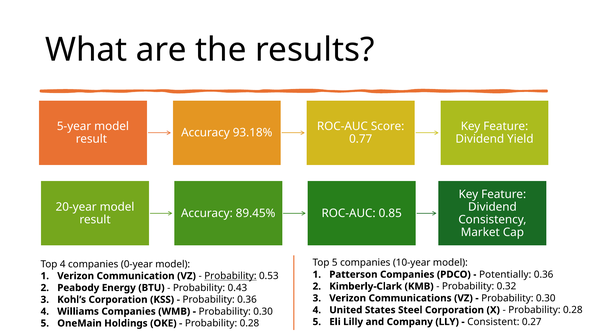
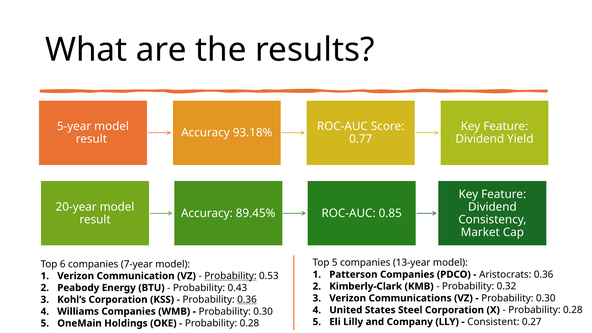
10-year: 10-year -> 13-year (412, 263)
Top 4: 4 -> 6 (63, 264)
0-year: 0-year -> 7-year (137, 264)
Potentially: Potentially -> Aristocrats (505, 274)
0.36 underline: none -> present (247, 300)
